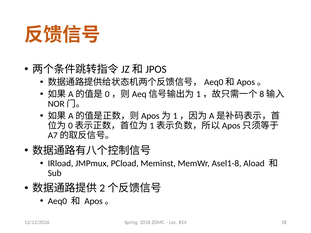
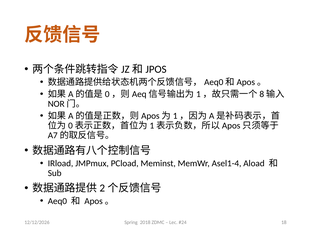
Asel1-8: Asel1-8 -> Asel1-4 (227, 164)
